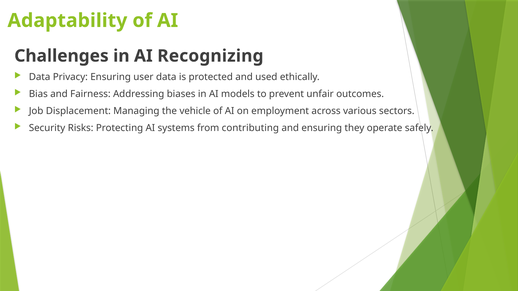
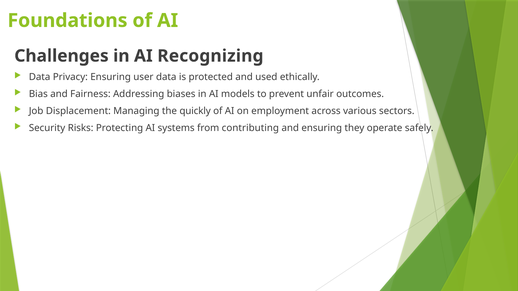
Adaptability: Adaptability -> Foundations (67, 21)
vehicle: vehicle -> quickly (195, 111)
